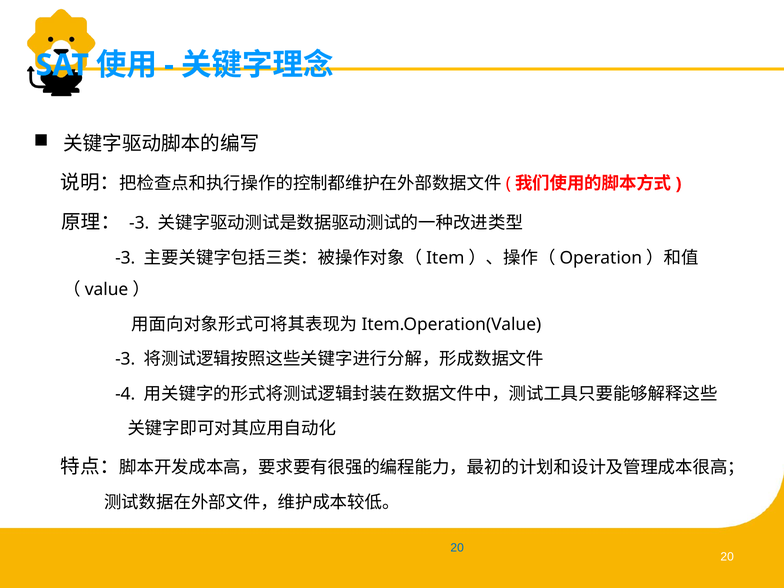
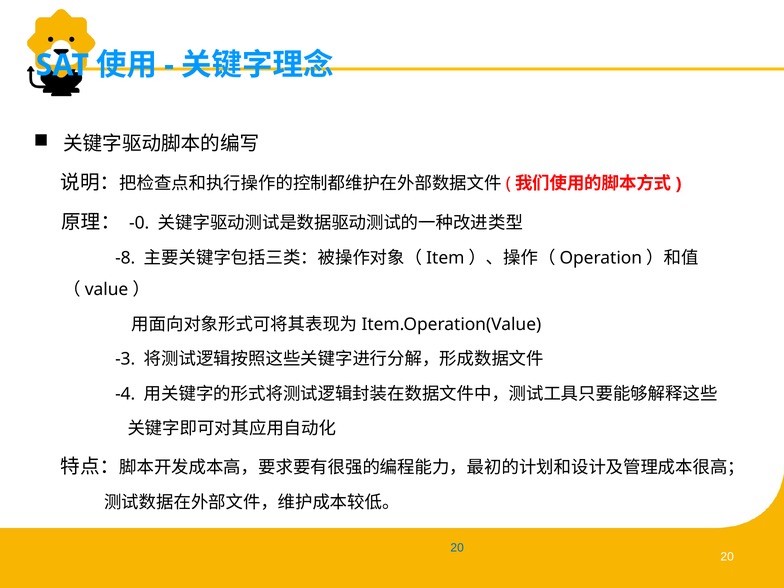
-3: -3 -> -0 (139, 223)
-3: -3 -> -8 (125, 258)
